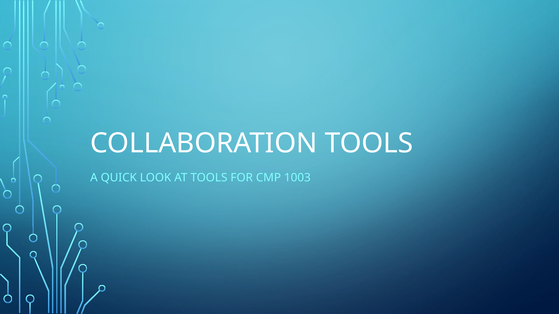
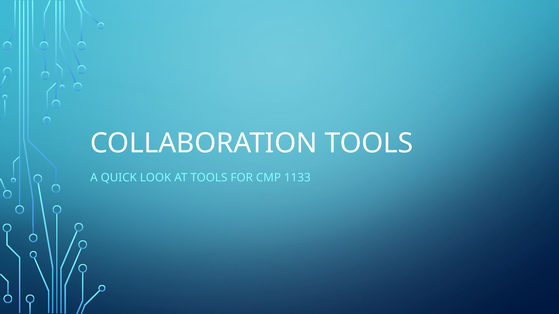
1003: 1003 -> 1133 (297, 178)
